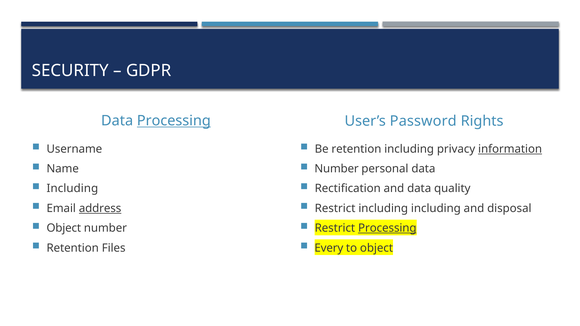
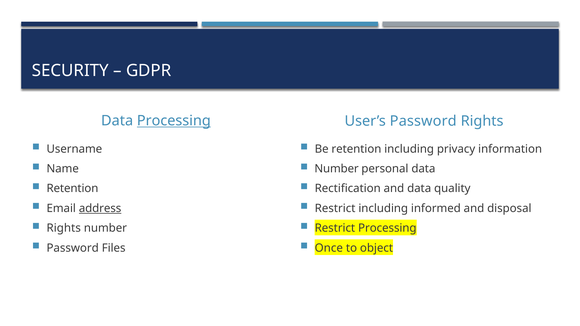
information underline: present -> none (510, 149)
Including: Including -> Retention (72, 189)
including including: including -> informed (436, 209)
Object: Object -> Rights (64, 228)
Processing underline: present -> none (387, 228)
Retention: Retention -> Password (73, 248)
Every: Every -> Once (329, 248)
